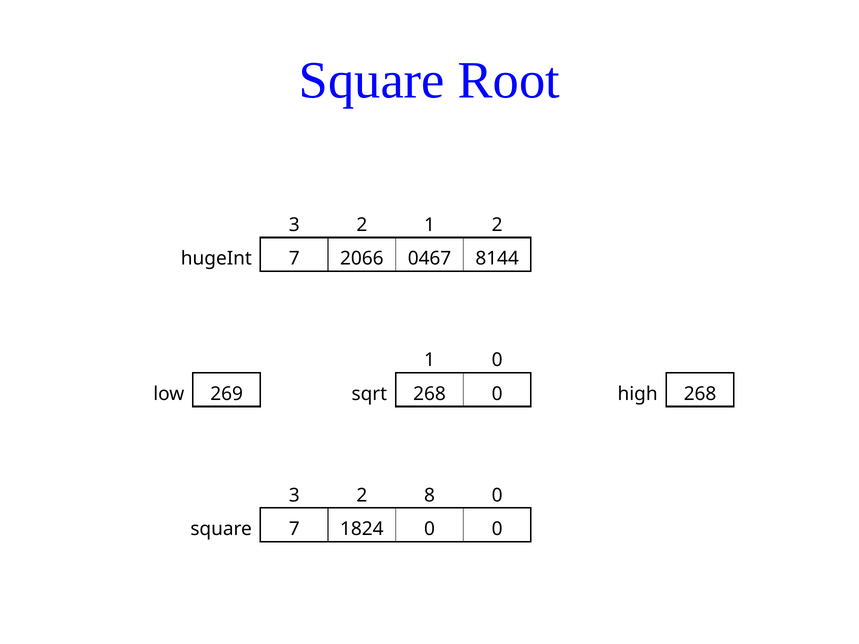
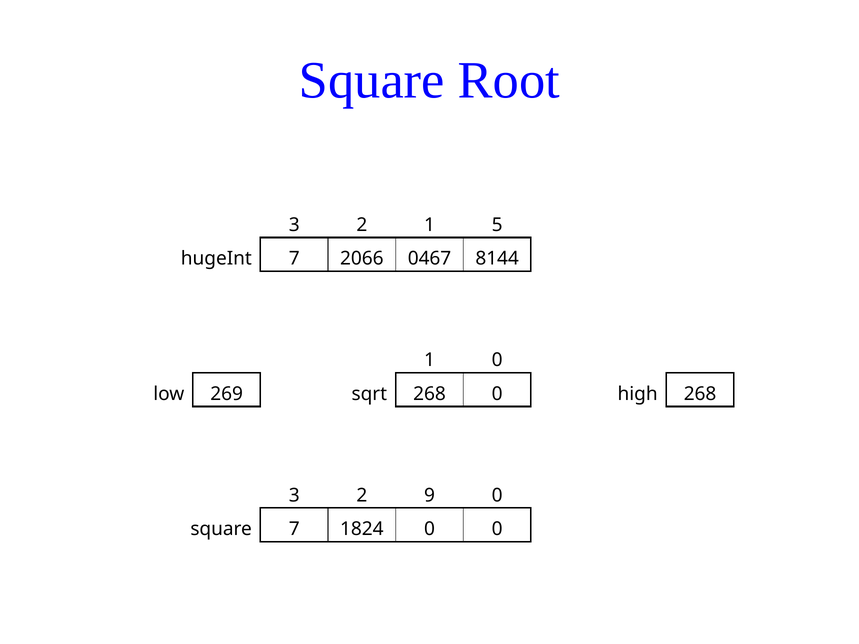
1 2: 2 -> 5 (497, 225)
8: 8 -> 9 (430, 496)
